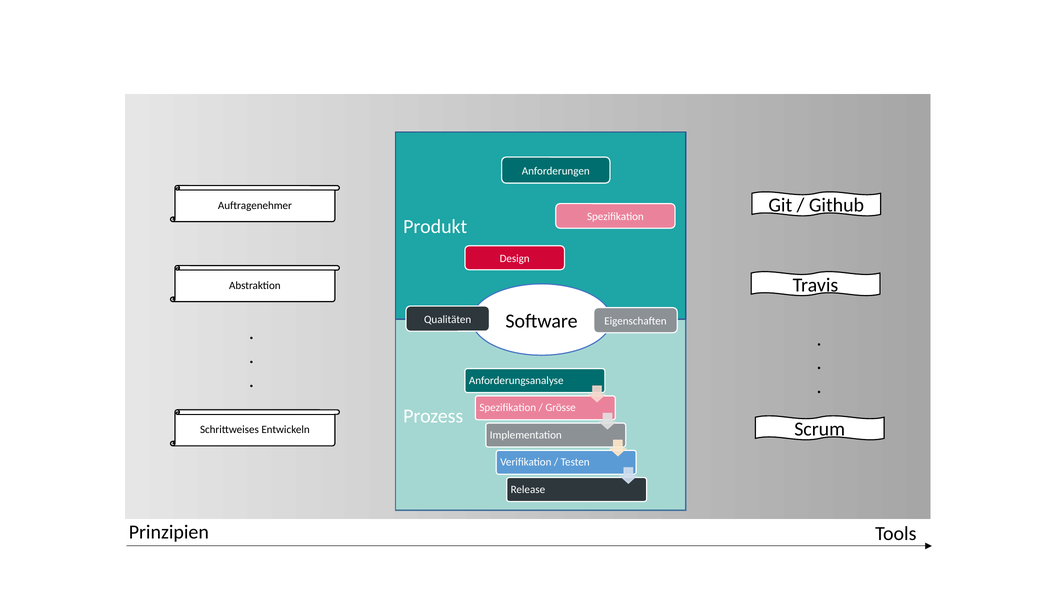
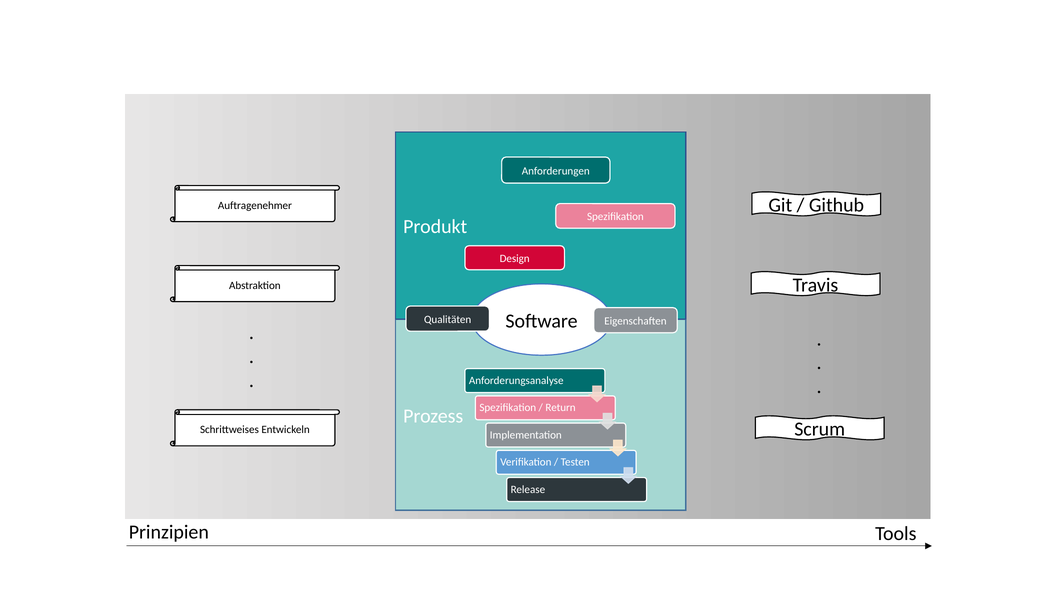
Grösse: Grösse -> Return (561, 407)
